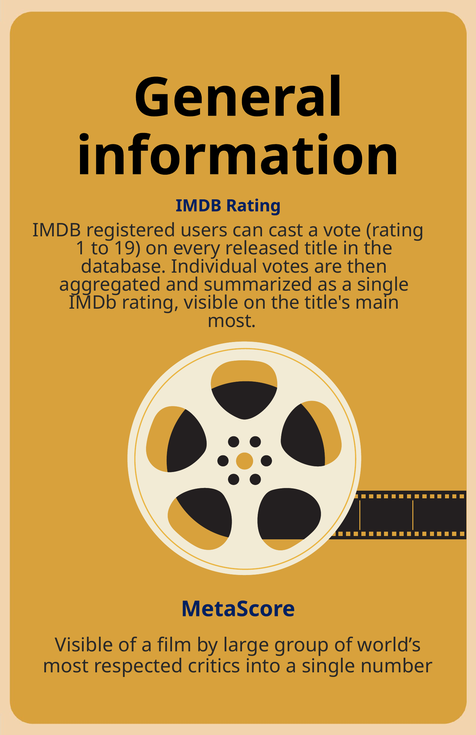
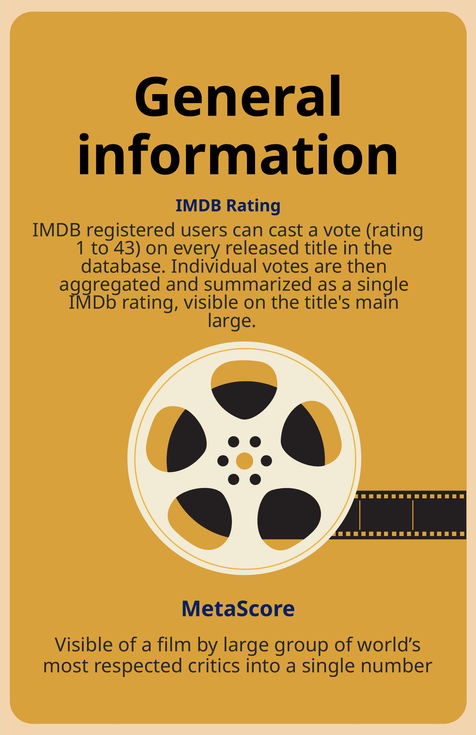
19: 19 -> 43 (127, 249)
most: most -> large (232, 321)
